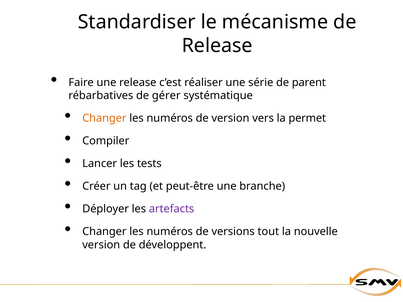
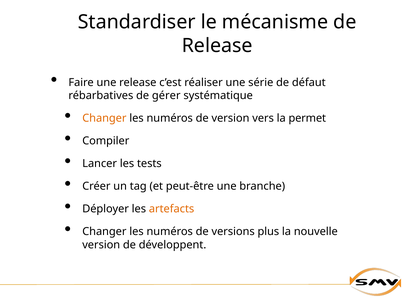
parent: parent -> défaut (309, 82)
artefacts colour: purple -> orange (172, 209)
tout: tout -> plus (268, 232)
